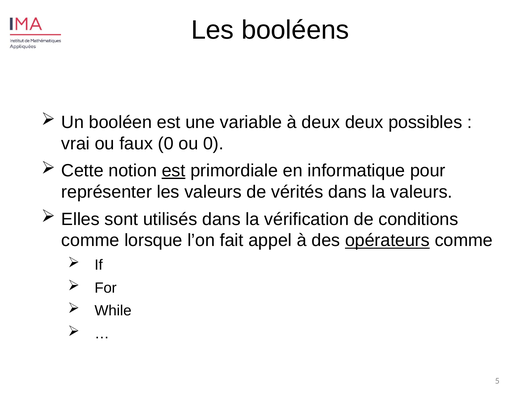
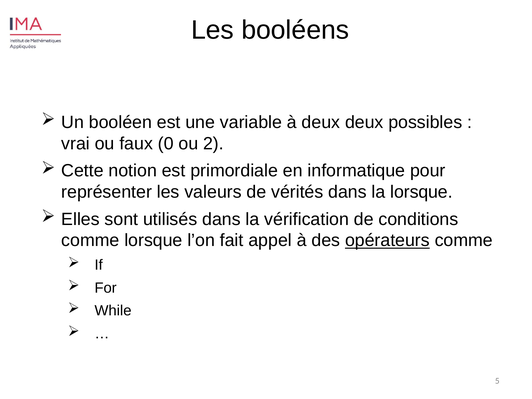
ou 0: 0 -> 2 (213, 144)
est underline: present -> none (174, 171)
la valeurs: valeurs -> lorsque (421, 192)
